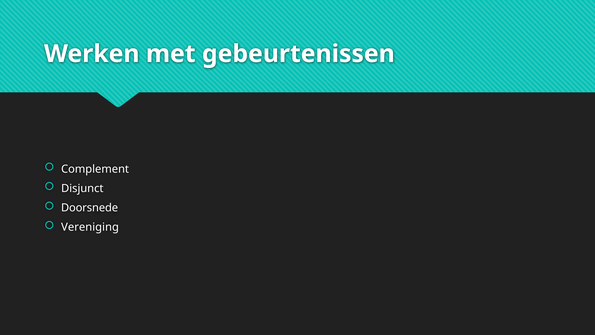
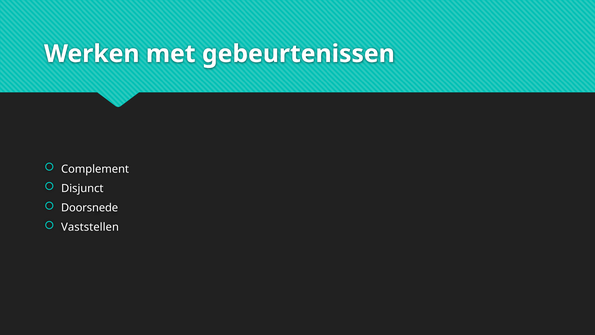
Vereniging: Vereniging -> Vaststellen (90, 227)
